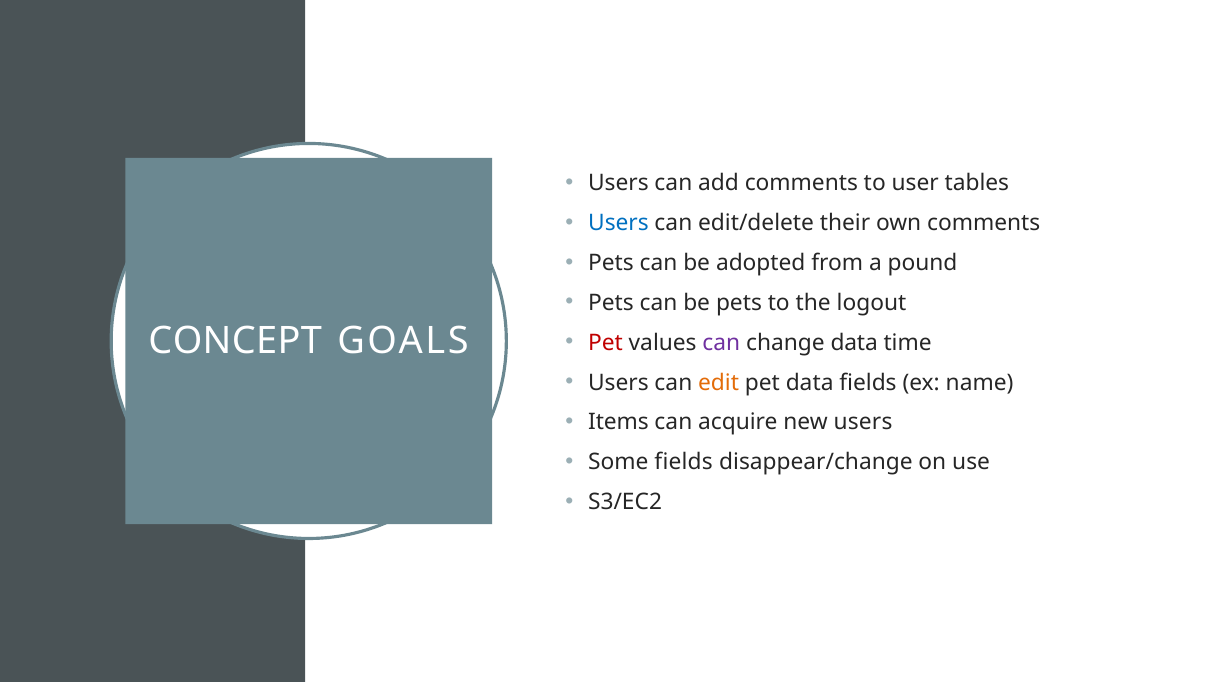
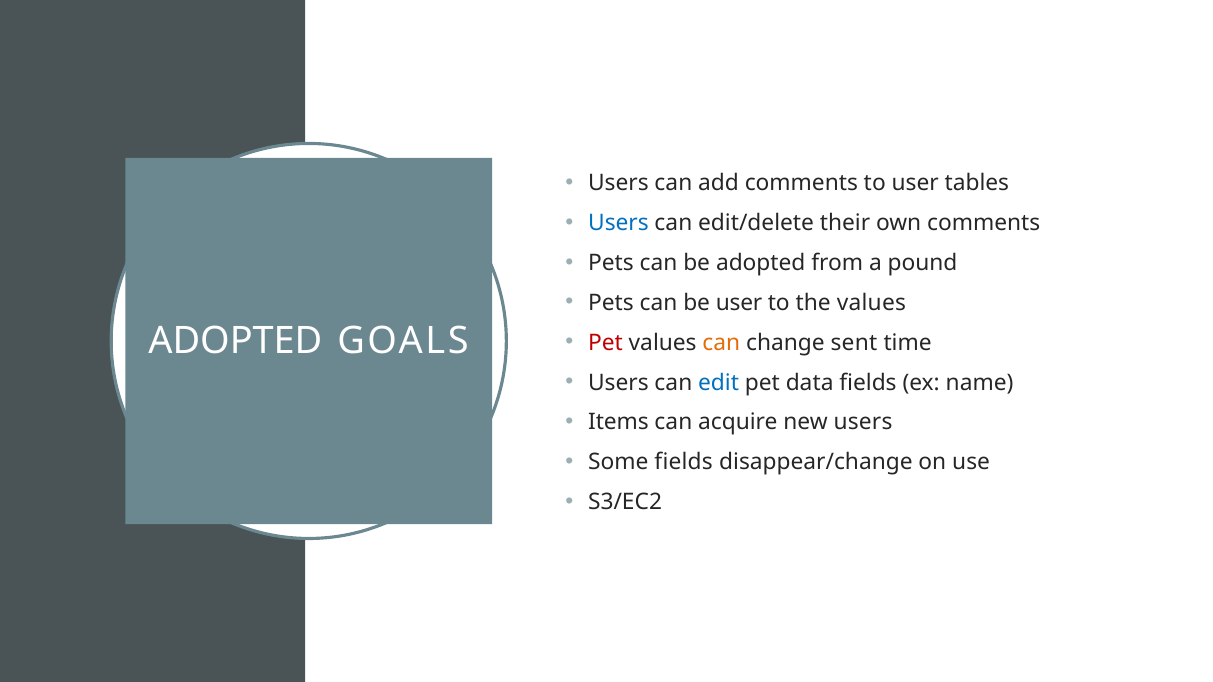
be pets: pets -> user (739, 303)
the logout: logout -> values (871, 303)
CONCEPT: CONCEPT -> ADOPTED (235, 341)
can colour: purple -> orange (721, 343)
change data: data -> sent (854, 343)
edit colour: orange -> blue (719, 383)
